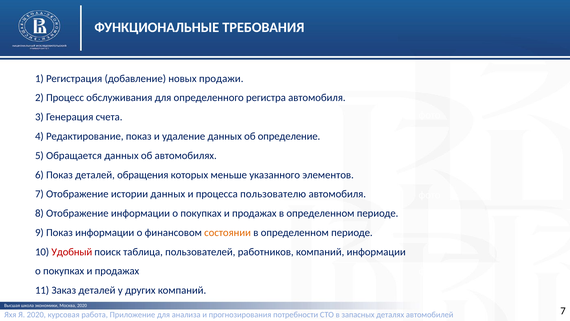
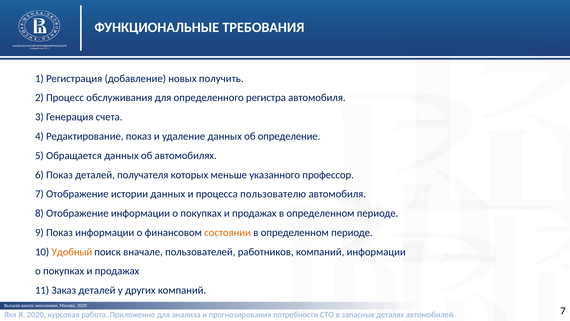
продажи: продажи -> получить (221, 78)
обращения: обращения -> получателя (143, 175)
элементов: элементов -> профессор (328, 175)
Удобный colour: red -> orange (72, 252)
таблица: таблица -> вначале (143, 252)
